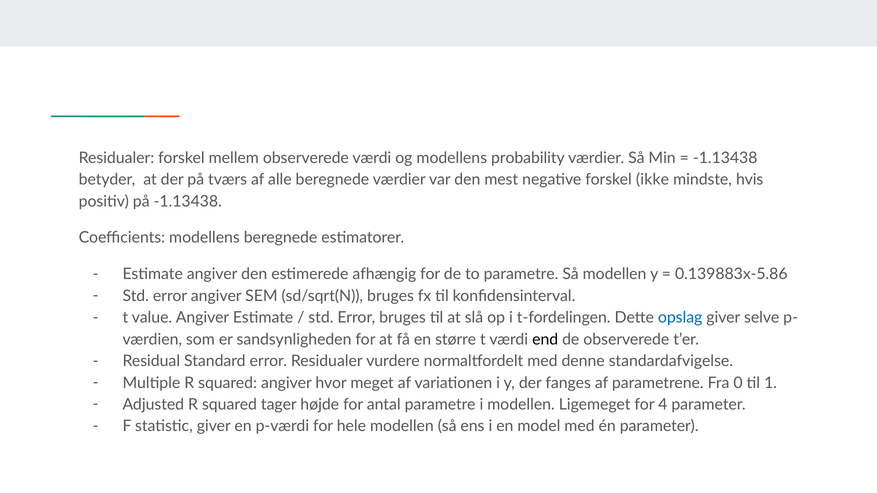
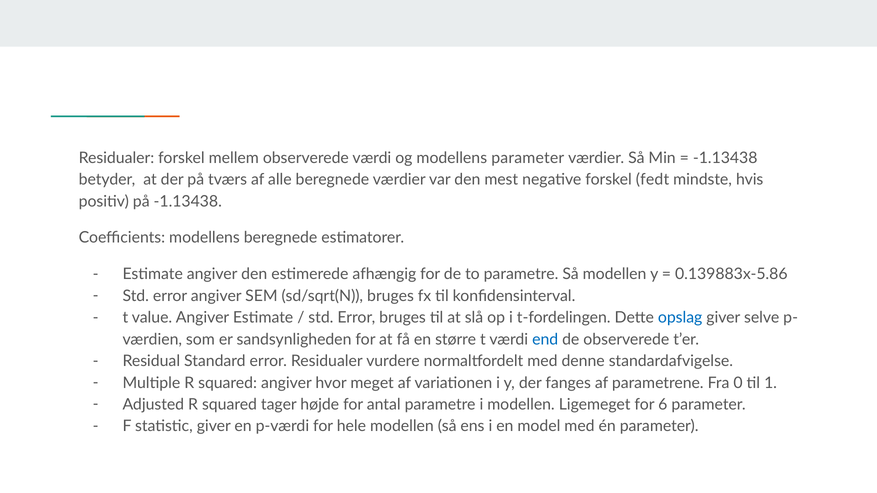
modellens probability: probability -> parameter (528, 158)
ikke: ikke -> fedt (653, 180)
end colour: black -> blue (545, 340)
4: 4 -> 6 (663, 405)
